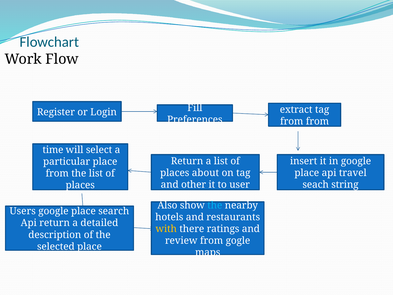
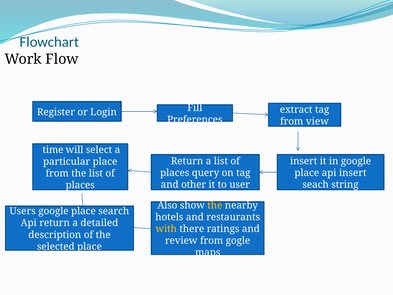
from from: from -> view (317, 121)
about: about -> query (206, 173)
api travel: travel -> insert (353, 173)
the colour: light blue -> yellow (215, 205)
